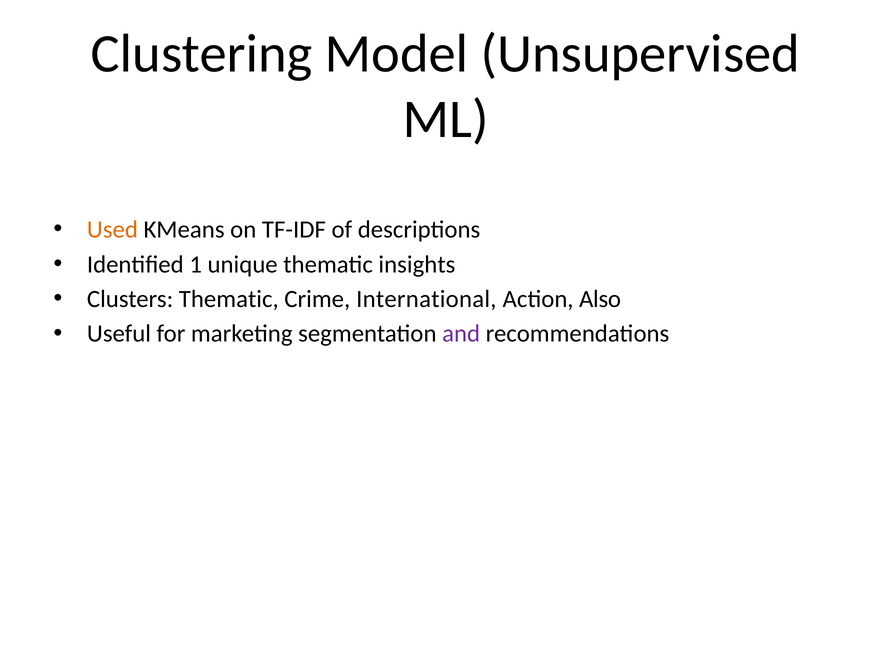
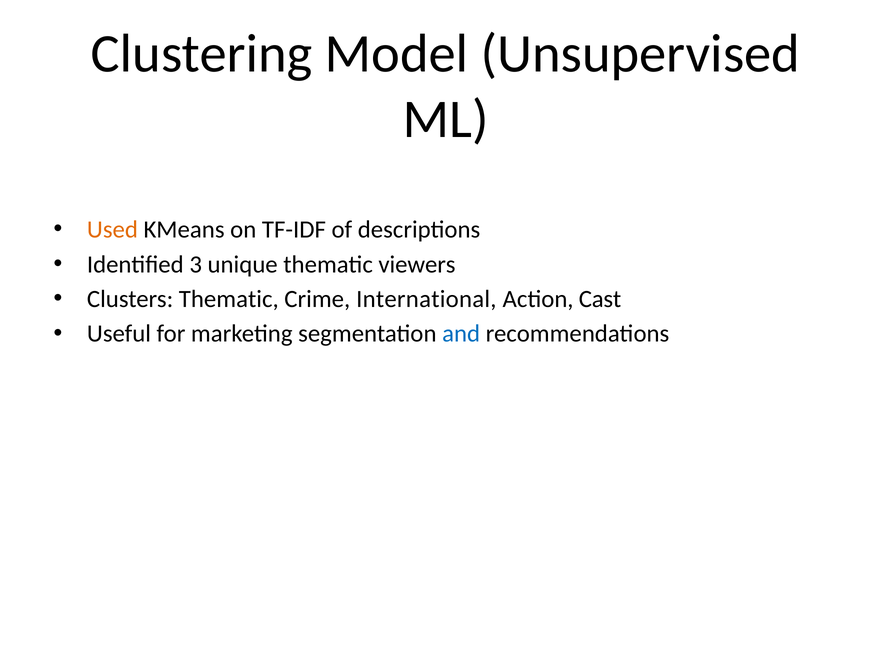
1: 1 -> 3 (196, 264)
insights: insights -> viewers (417, 264)
Also: Also -> Cast (600, 299)
and colour: purple -> blue (461, 334)
